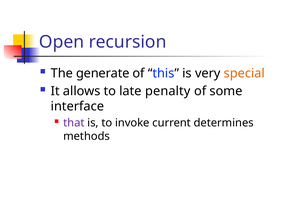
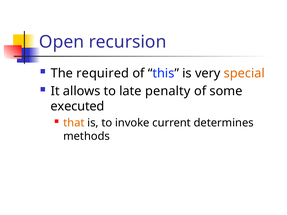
generate: generate -> required (103, 73)
interface: interface -> executed (77, 106)
that colour: purple -> orange (74, 123)
